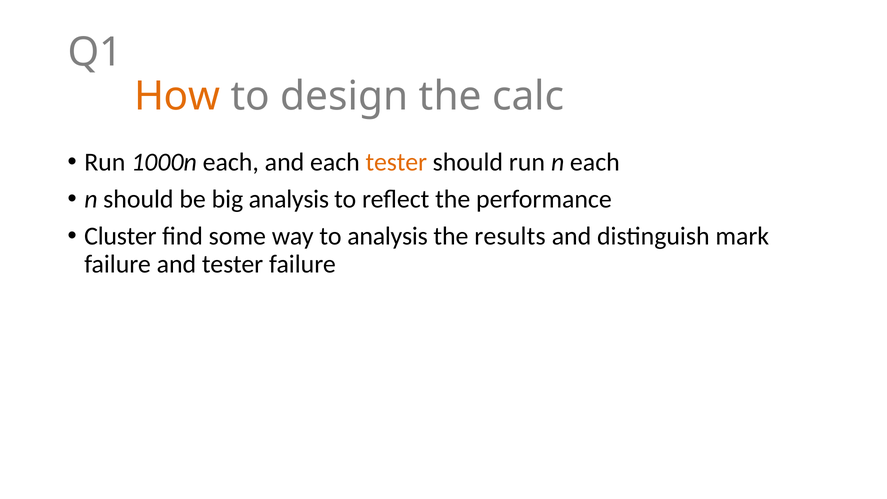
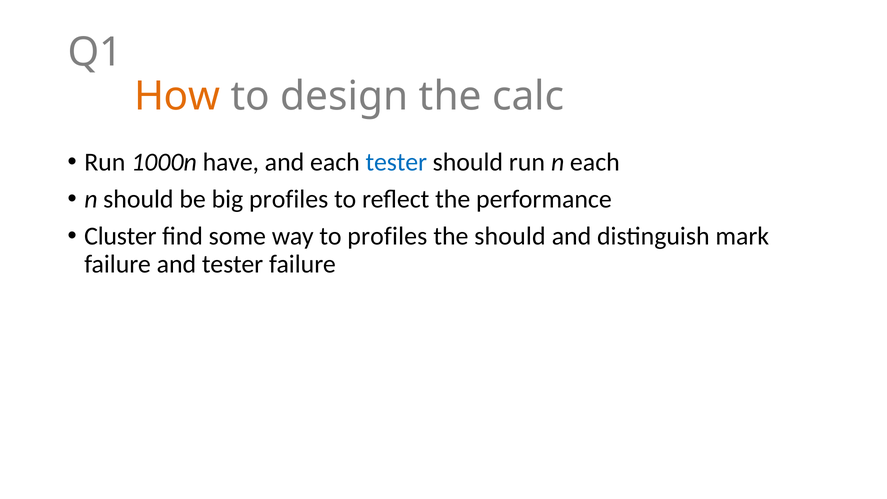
1000n each: each -> have (231, 162)
tester colour: orange -> blue (396, 162)
big analysis: analysis -> profiles (289, 199)
to analysis: analysis -> profiles (387, 236)
the results: results -> should (510, 236)
